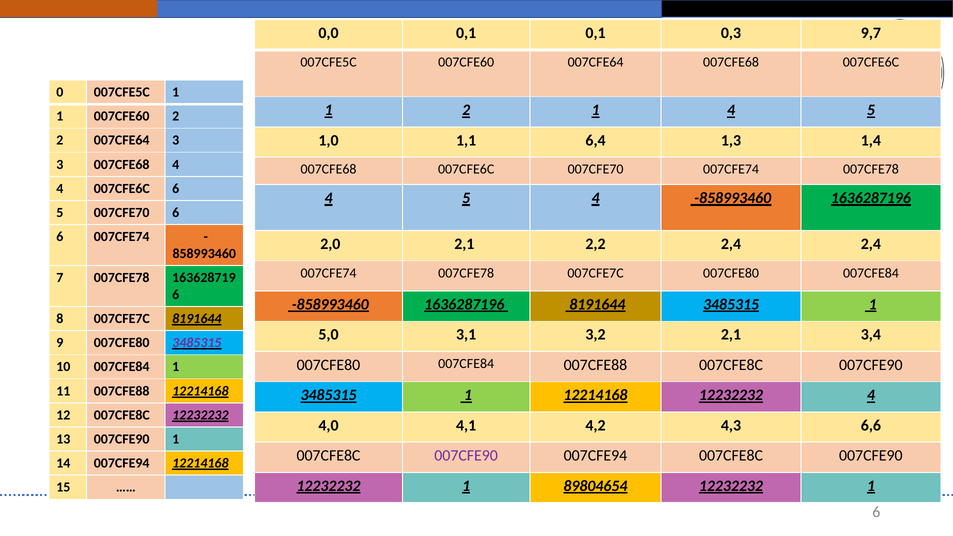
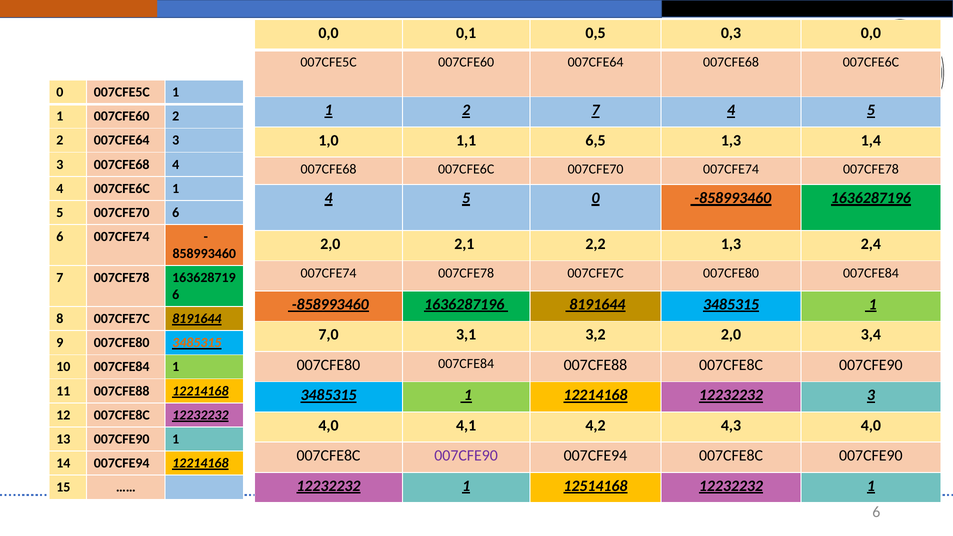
0,1 0,1: 0,1 -> 0,5 (596, 33)
0,3 9,7: 9,7 -> 0,0 (871, 33)
2 1: 1 -> 7 (596, 110)
6,4: 6,4 -> 6,5 (596, 140)
4 007CFE6C 6: 6 -> 1 (176, 189)
5 4: 4 -> 0 (596, 198)
2,2 2,4: 2,4 -> 1,3 (731, 244)
5,0: 5,0 -> 7,0 (329, 335)
3,2 2,1: 2,1 -> 2,0 (731, 335)
3485315 colour: purple -> orange (197, 343)
12232232 4: 4 -> 3 (871, 395)
4,3 6,6: 6,6 -> 4,0 (871, 425)
89804654: 89804654 -> 12514168 (595, 486)
